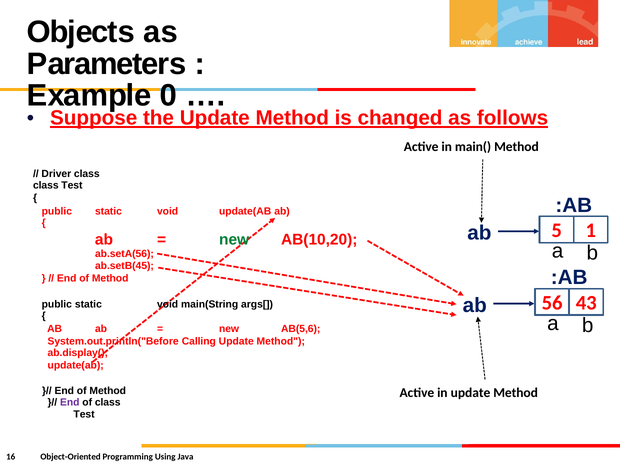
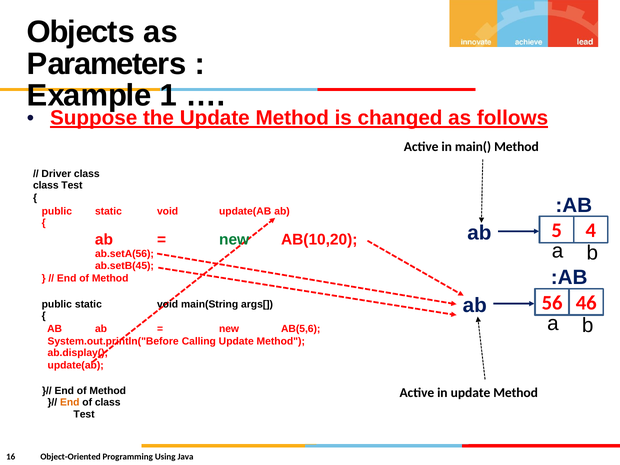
0: 0 -> 1 (169, 95)
1: 1 -> 4 (591, 230)
43: 43 -> 46 (586, 303)
End colour: purple -> orange (70, 402)
